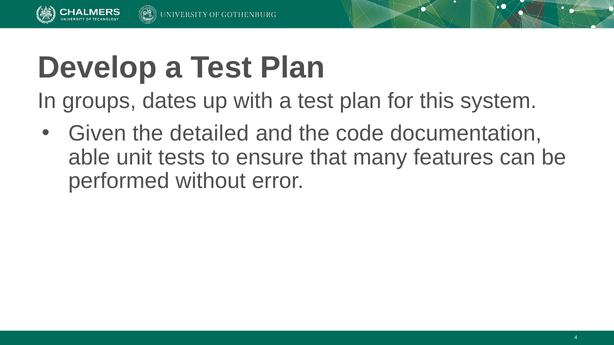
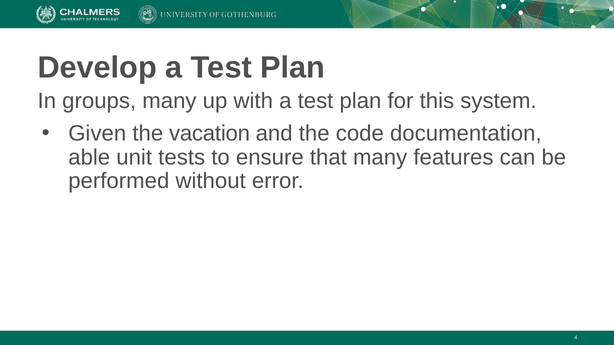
groups dates: dates -> many (169, 101)
detailed: detailed -> vacation (210, 133)
